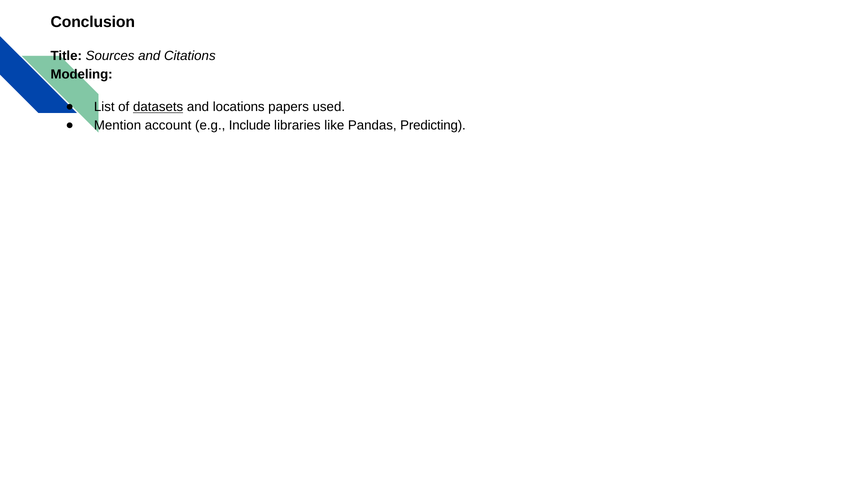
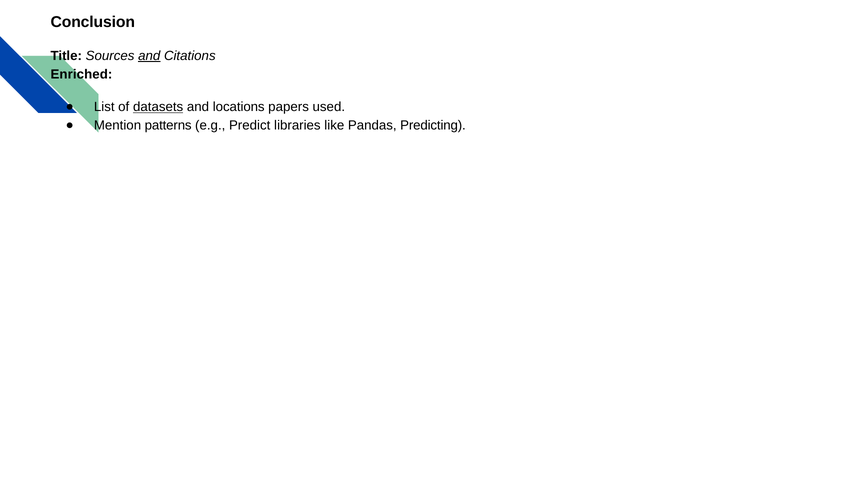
and underline: none -> present (149, 56)
Modeling: Modeling -> Enriched (81, 74)
account: account -> patterns (168, 125)
Include: Include -> Predict (250, 125)
